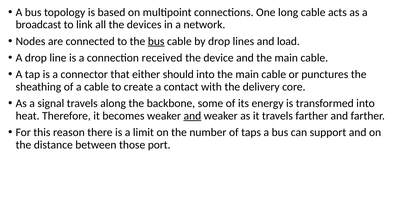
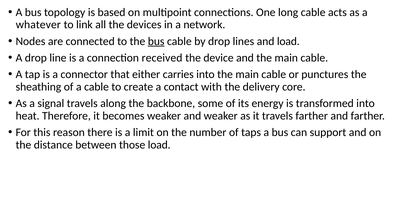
broadcast: broadcast -> whatever (38, 25)
should: should -> carries (178, 74)
and underline: present -> none (192, 116)
those port: port -> load (159, 145)
